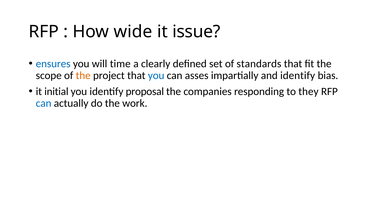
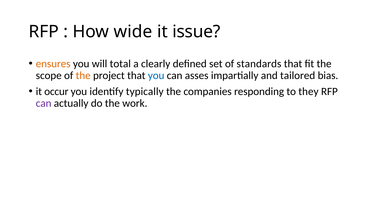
ensures colour: blue -> orange (53, 64)
time: time -> total (120, 64)
and identify: identify -> tailored (298, 76)
initial: initial -> occur (56, 91)
proposal: proposal -> typically (145, 91)
can colour: blue -> purple (44, 103)
